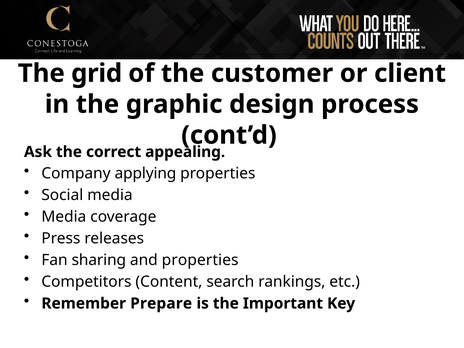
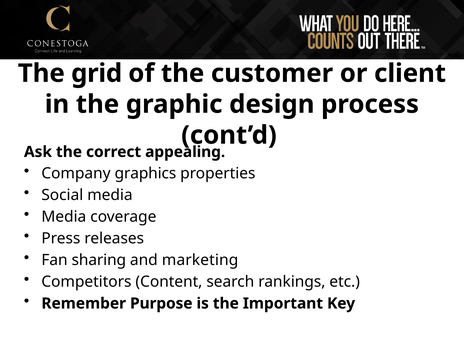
applying: applying -> graphics (145, 174)
and properties: properties -> marketing (200, 260)
Prepare: Prepare -> Purpose (161, 303)
